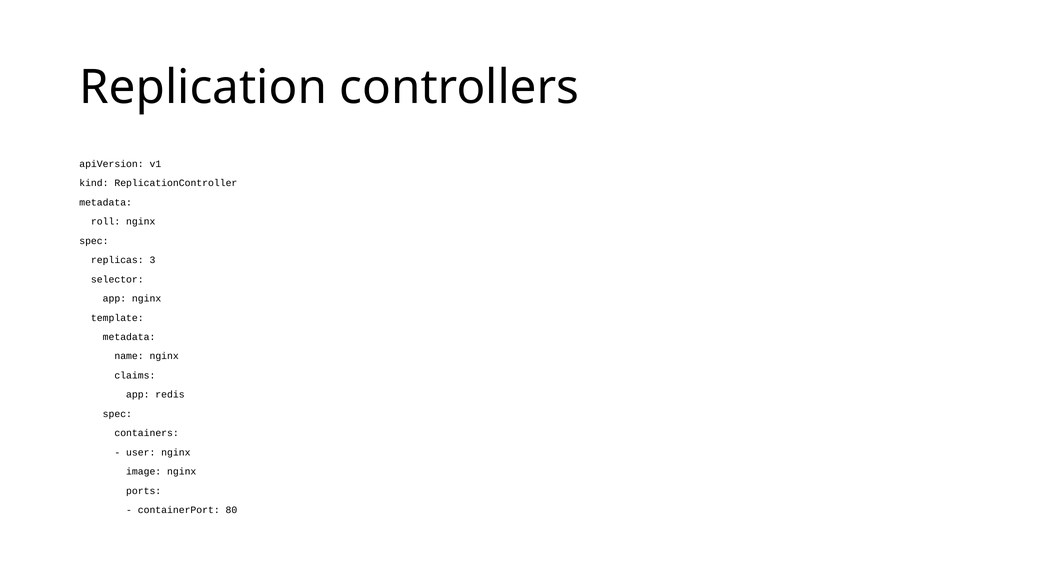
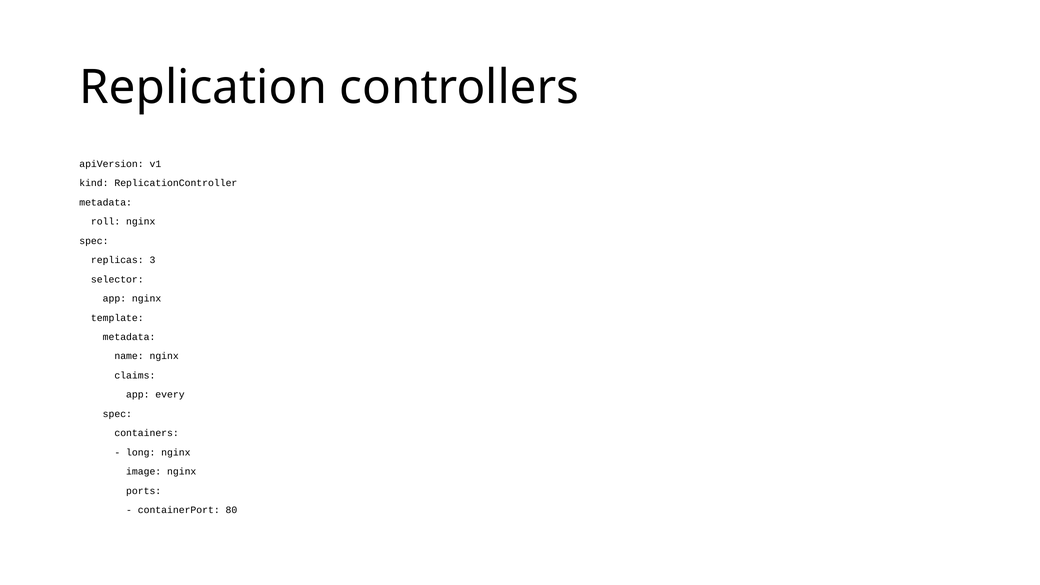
redis: redis -> every (170, 395)
user: user -> long (141, 452)
